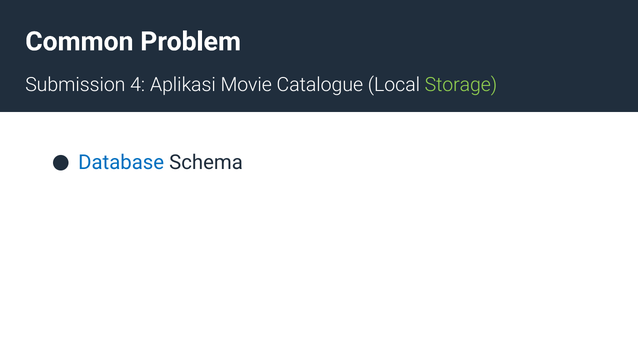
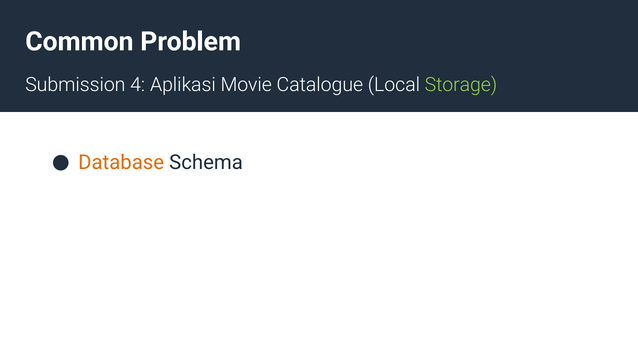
Database colour: blue -> orange (121, 163)
